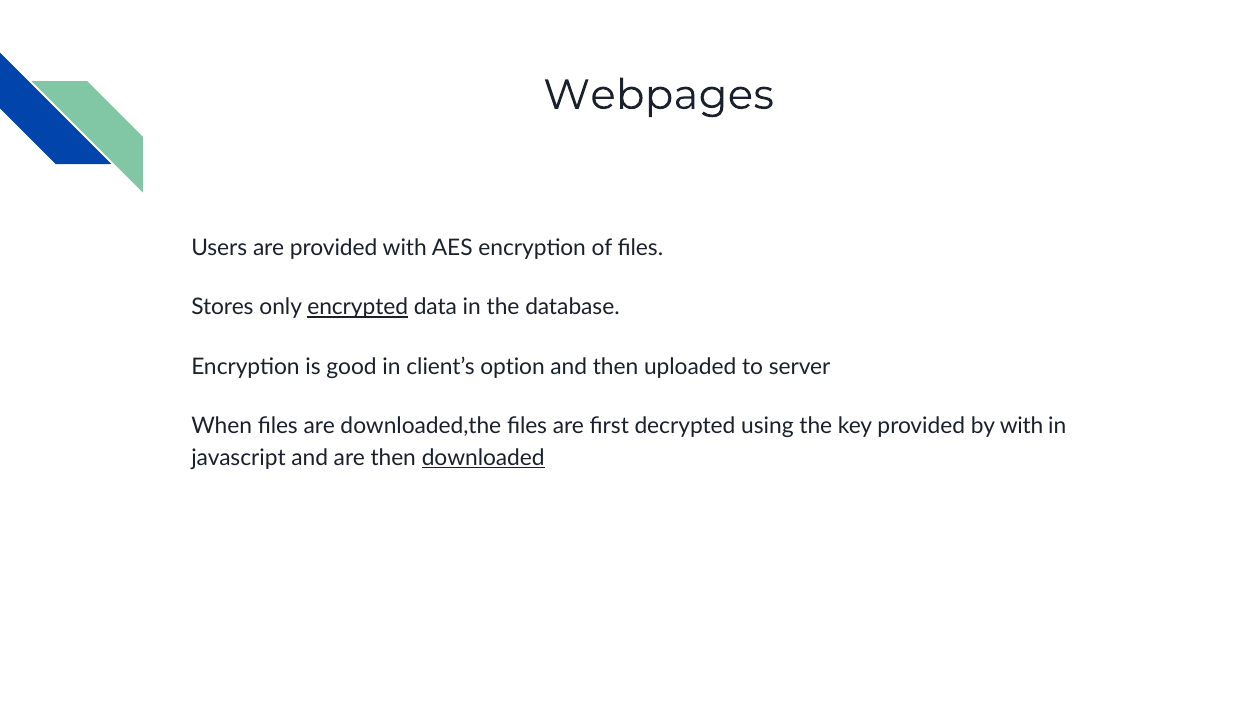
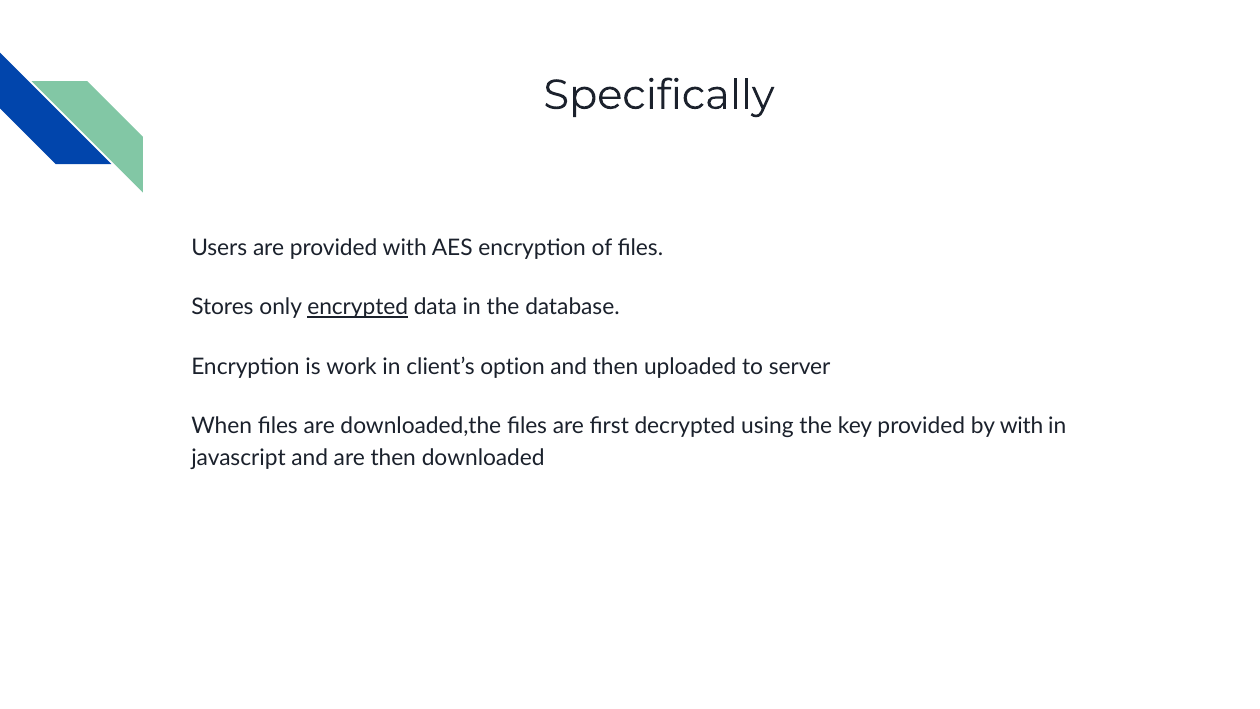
Webpages: Webpages -> Specifically (659, 95)
good: good -> work (352, 367)
downloaded underline: present -> none (483, 457)
